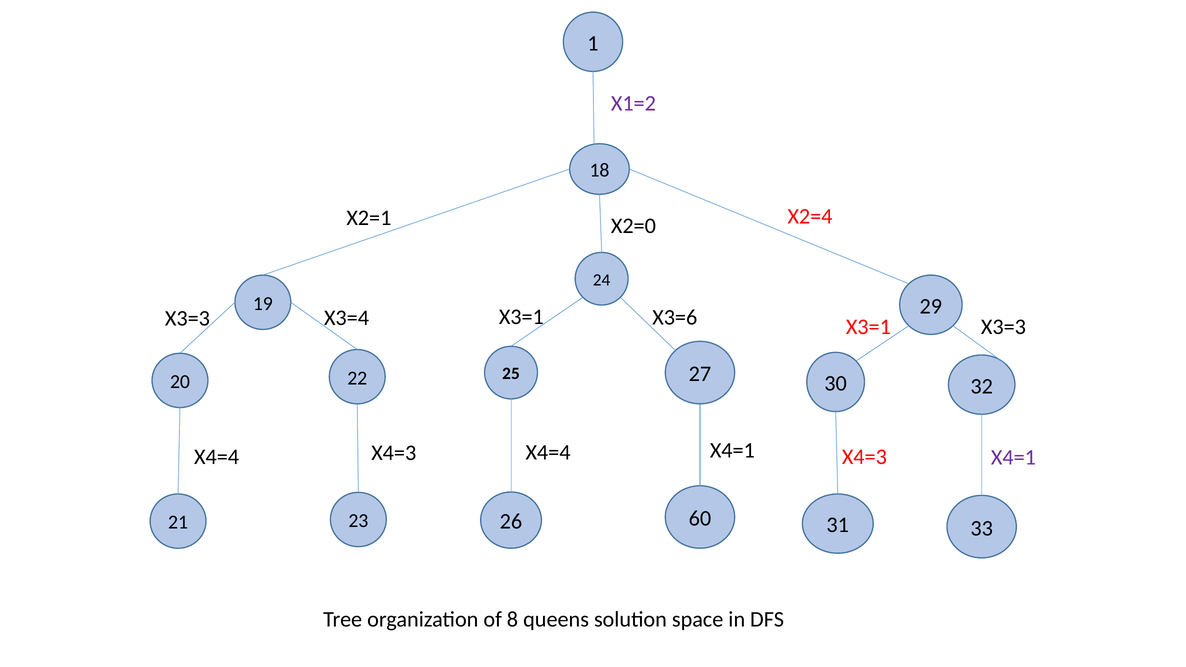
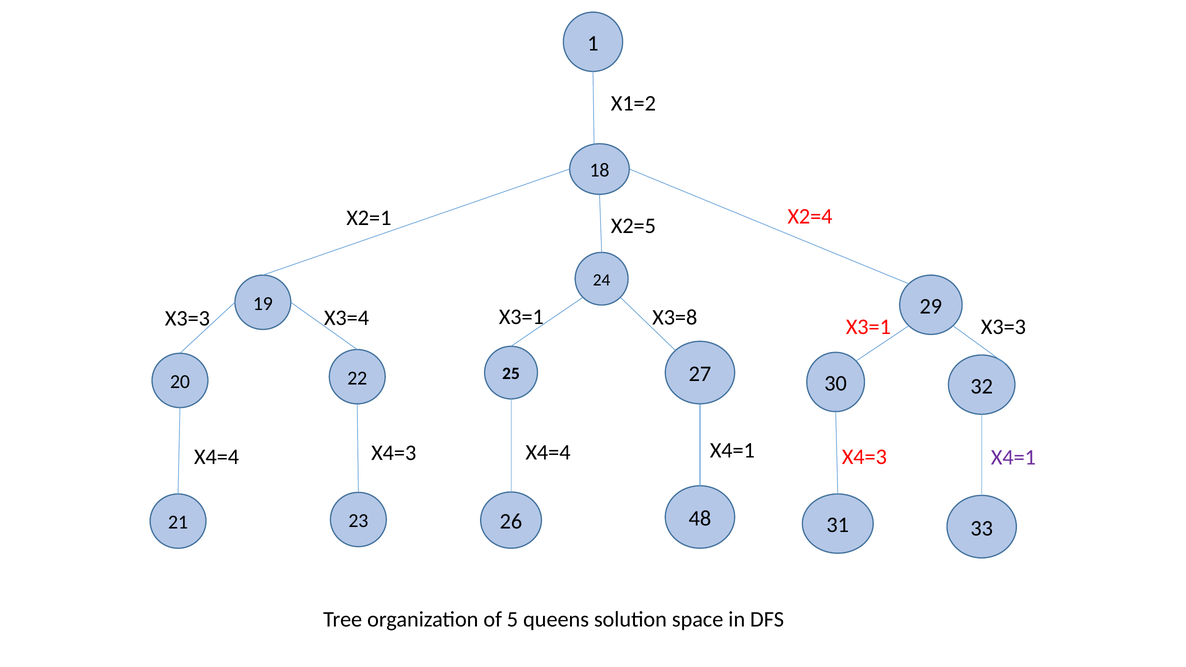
X1=2 colour: purple -> black (633, 103)
X2=0: X2=0 -> X2=5 (633, 226)
X3=6: X3=6 -> X3=8 (675, 318)
60: 60 -> 48 (700, 519)
8: 8 -> 5 (512, 620)
